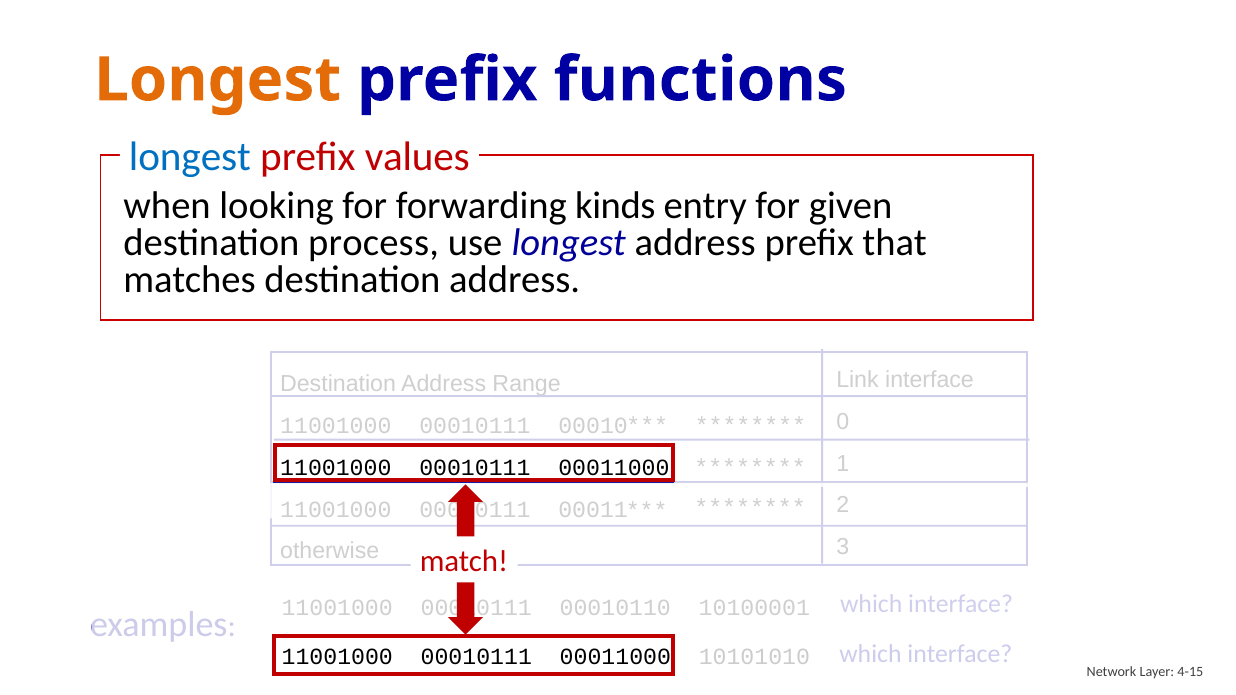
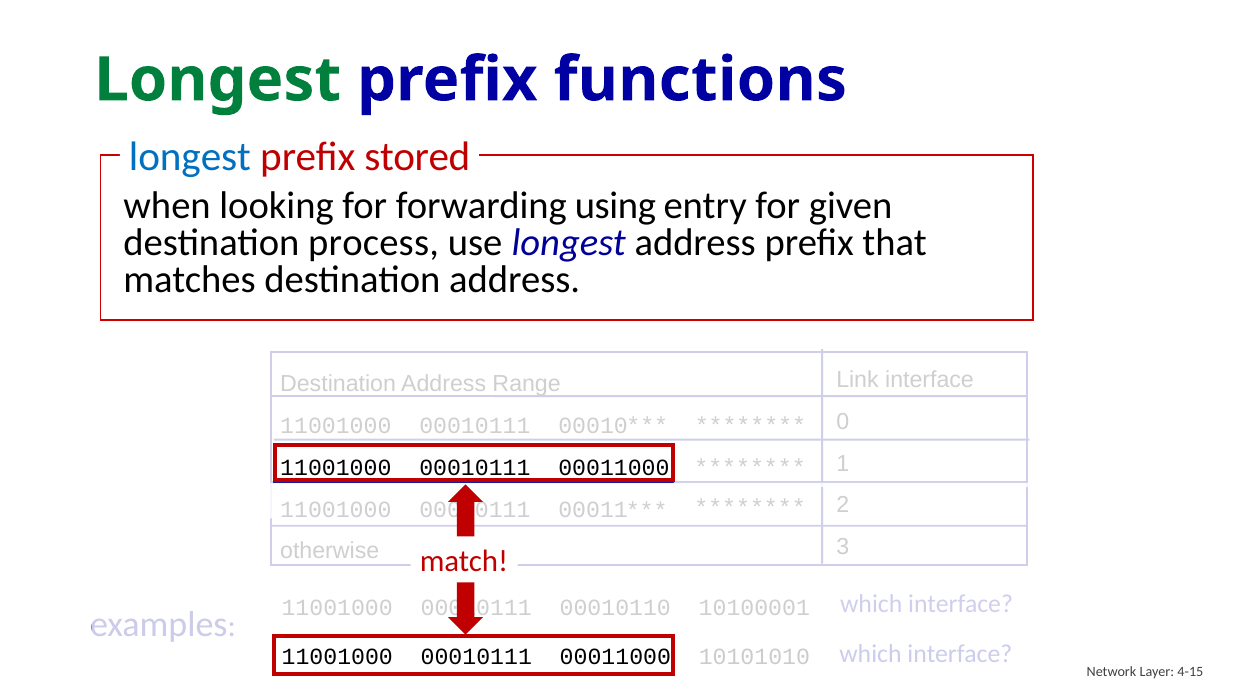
Longest colour: orange -> green (218, 80)
values: values -> stored (417, 157)
kinds: kinds -> using (615, 206)
